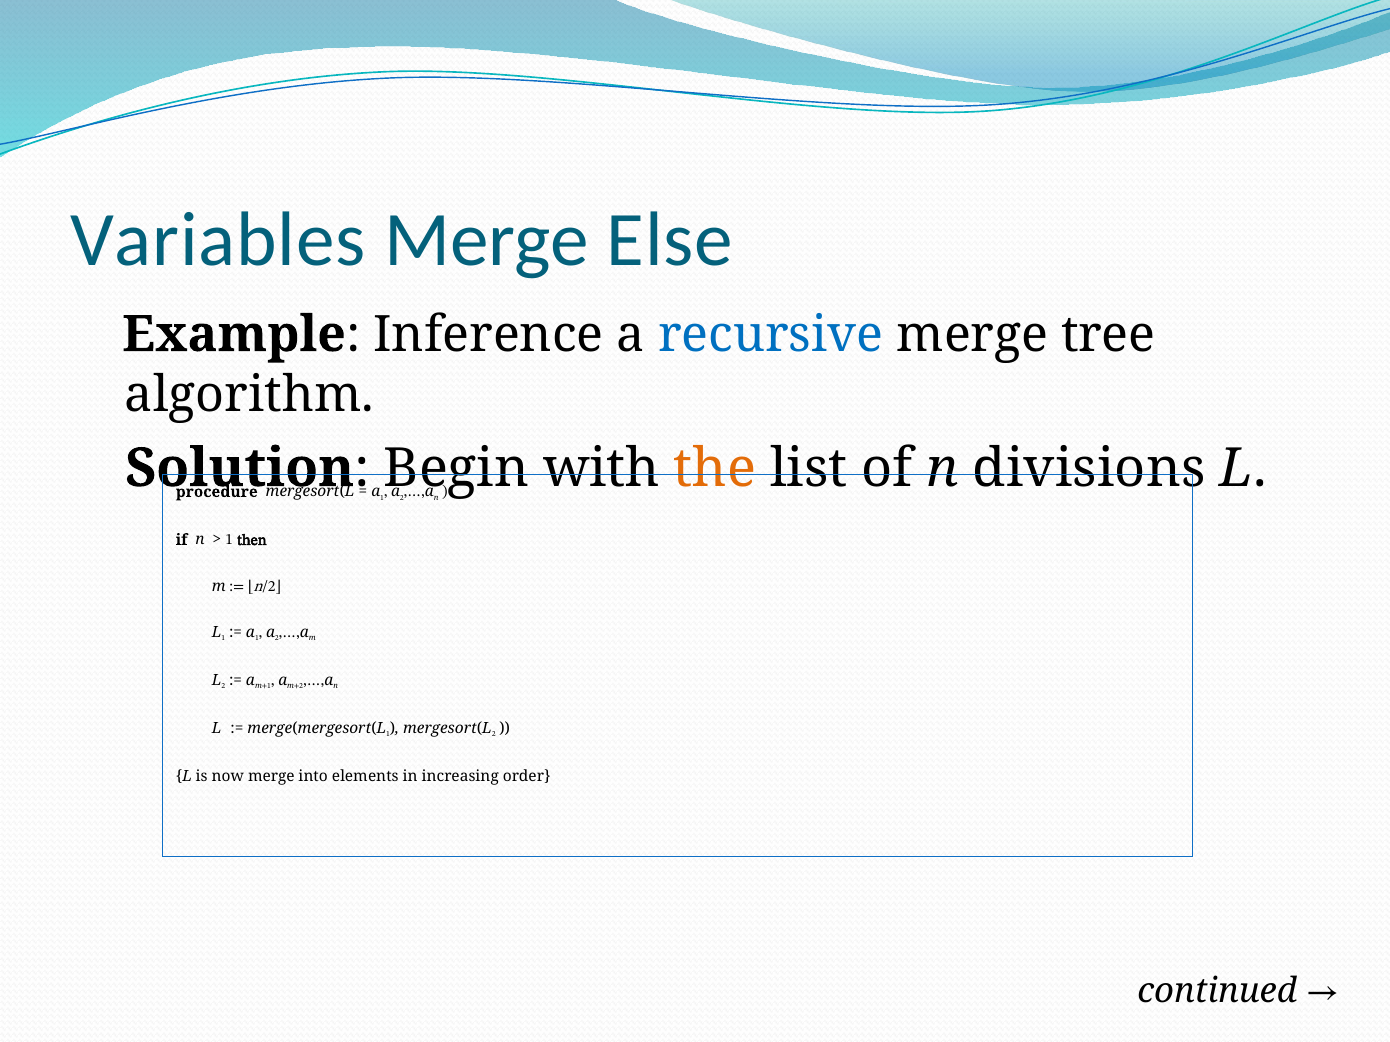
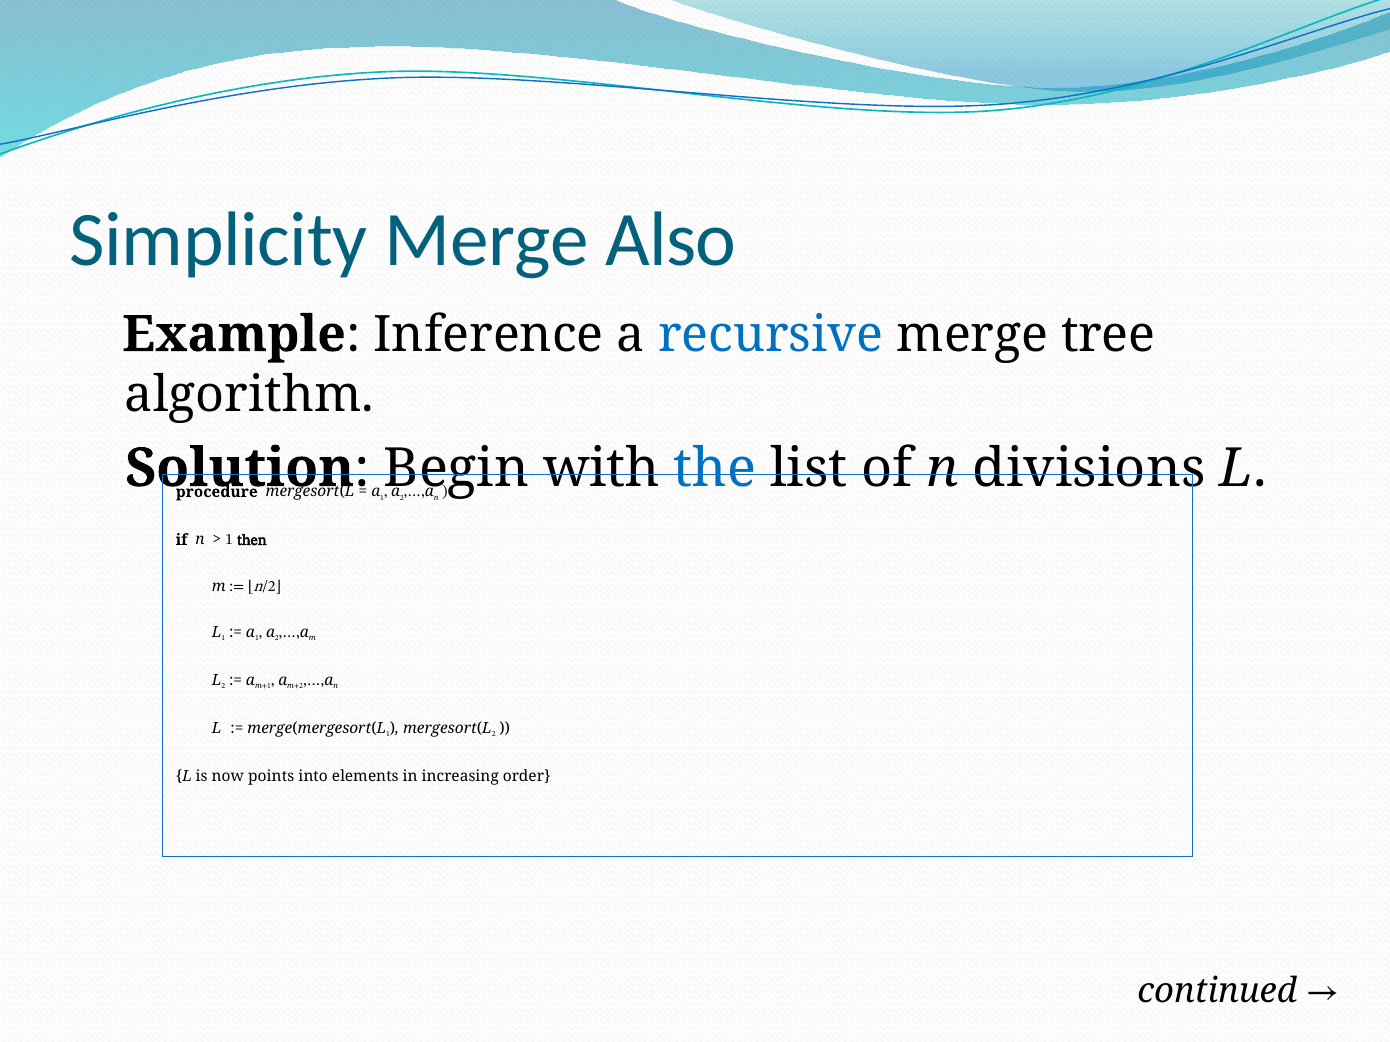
Variables: Variables -> Simplicity (218, 240)
Else: Else -> Also (671, 240)
the colour: orange -> blue (715, 468)
now merge: merge -> points (271, 777)
